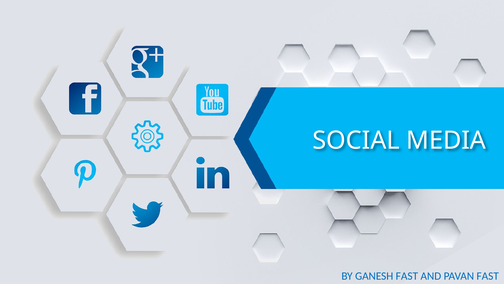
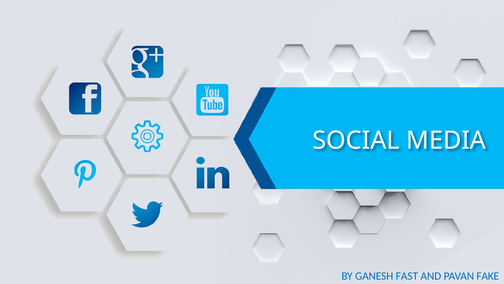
PAVAN FAST: FAST -> FAKE (488, 275)
